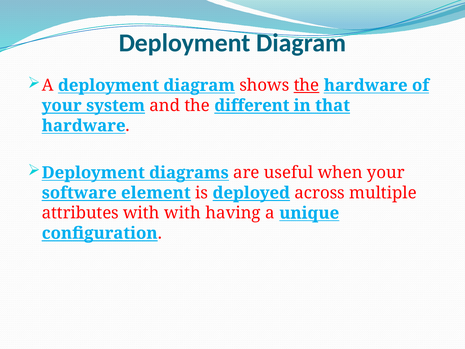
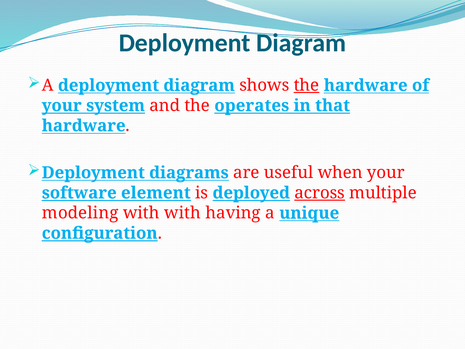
different: different -> operates (252, 106)
across underline: none -> present (320, 193)
attributes: attributes -> modeling (80, 213)
